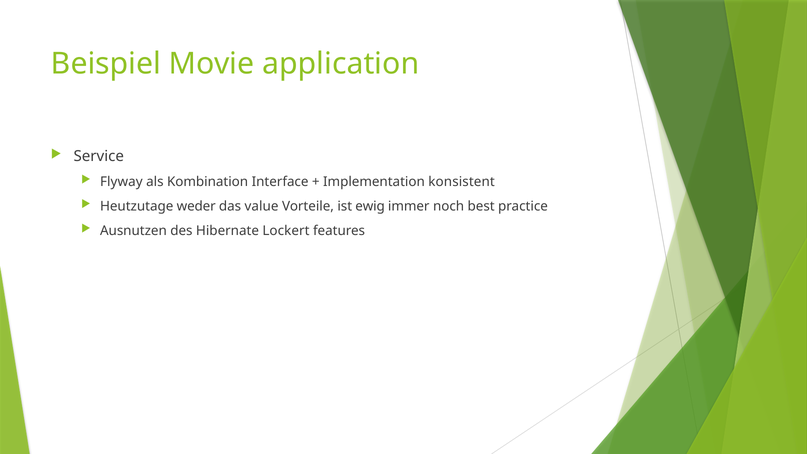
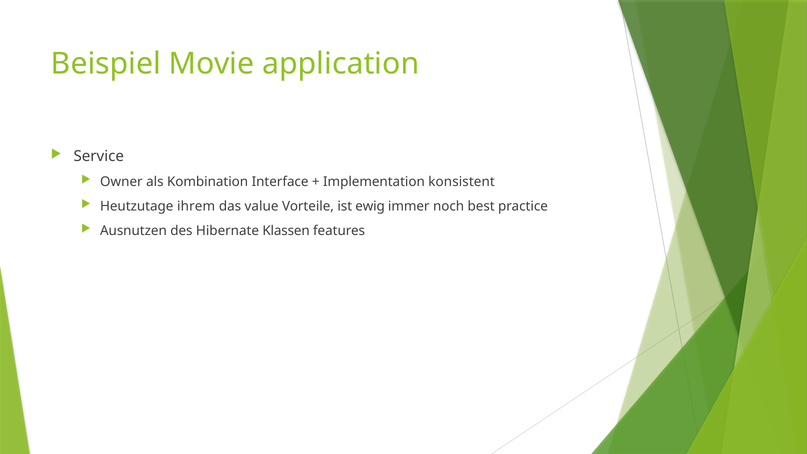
Flyway: Flyway -> Owner (121, 182)
weder: weder -> ihrem (196, 206)
Lockert: Lockert -> Klassen (286, 231)
